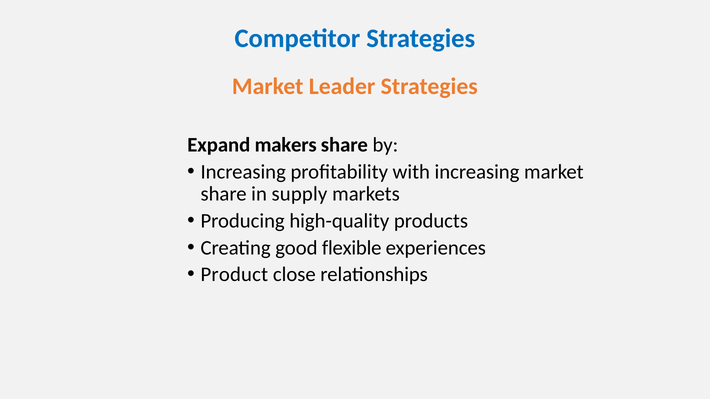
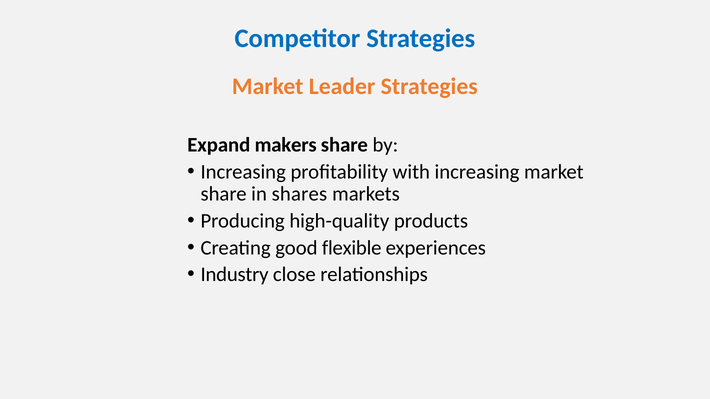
supply: supply -> shares (299, 194)
Product: Product -> Industry (235, 275)
